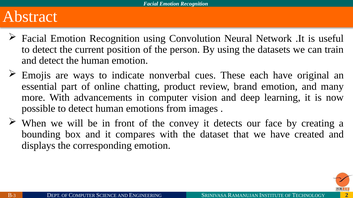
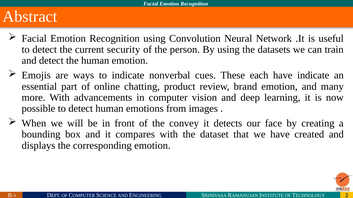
position: position -> security (124, 50)
have original: original -> indicate (313, 76)
